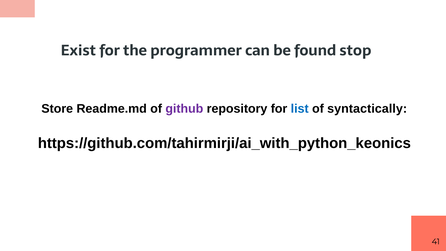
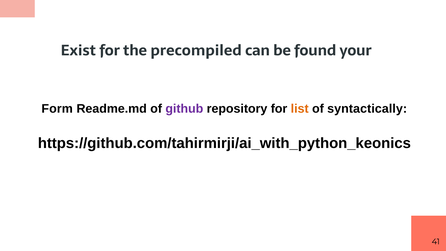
programmer: programmer -> precompiled (196, 51)
stop: stop -> your (356, 51)
Store: Store -> Form (57, 109)
list colour: blue -> orange (300, 109)
